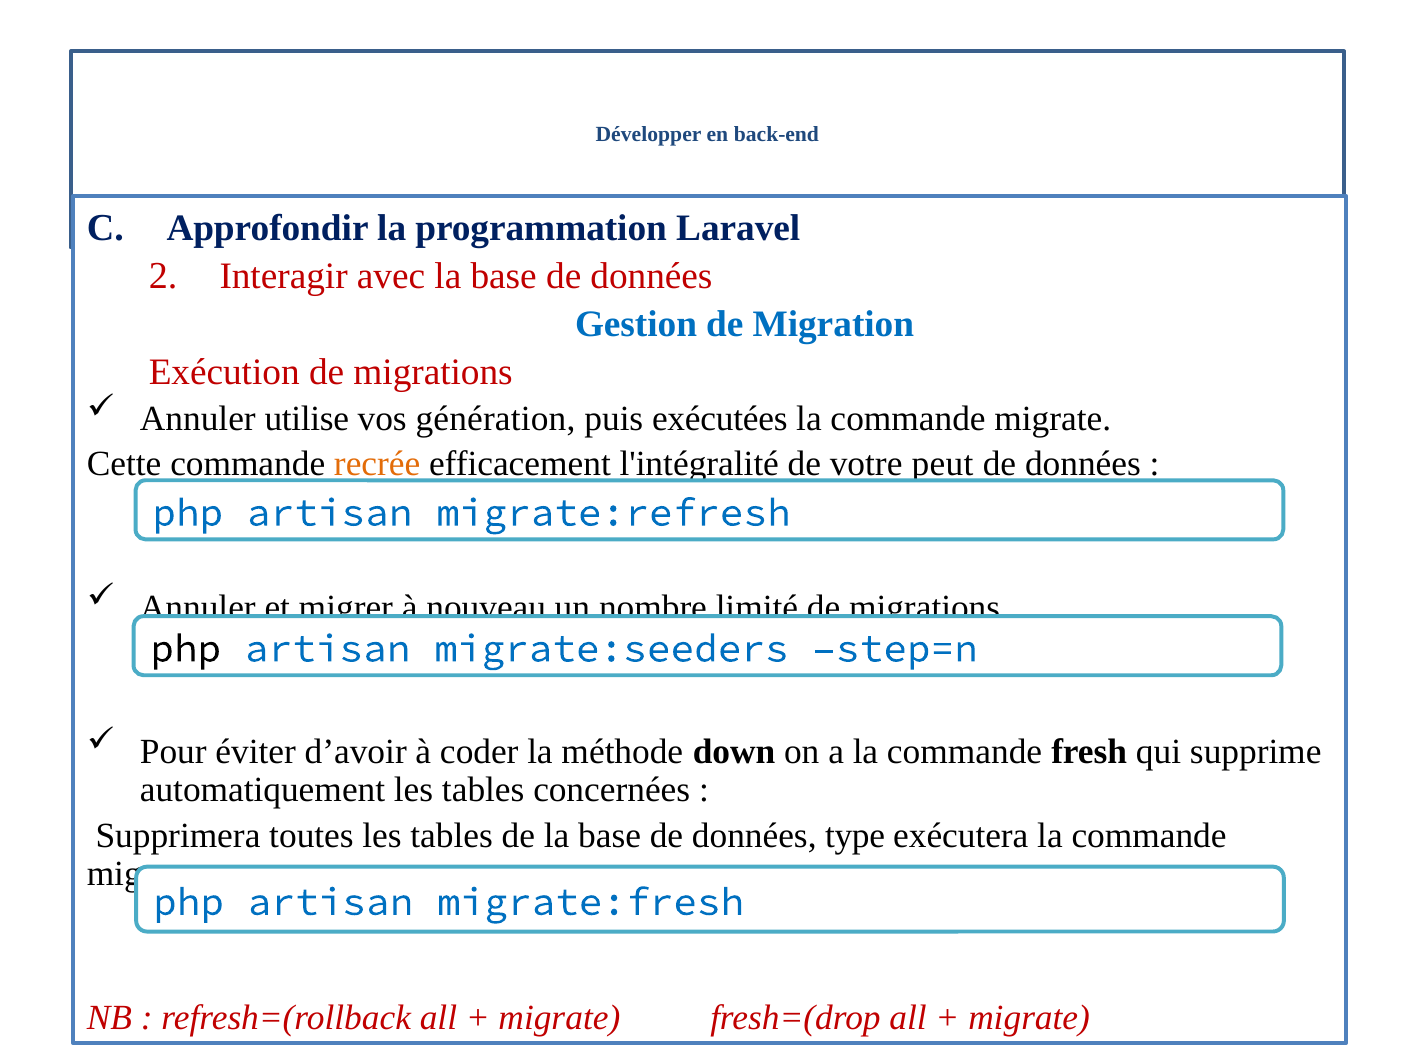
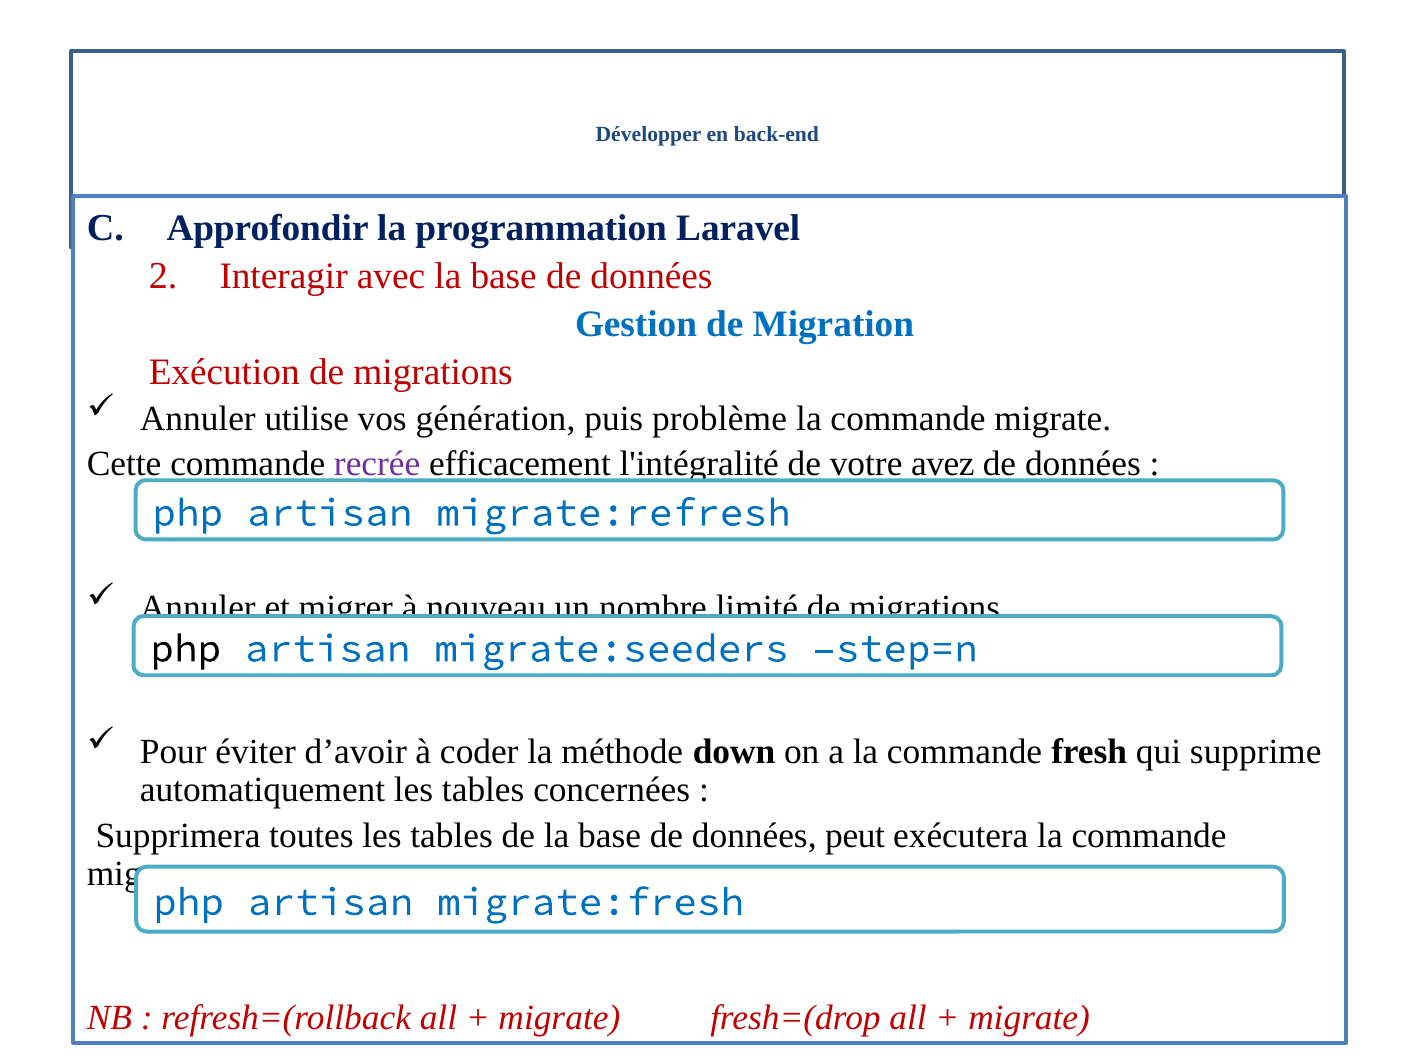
exécutées: exécutées -> problème (720, 419)
recrée colour: orange -> purple (377, 464)
peut: peut -> avez (943, 464)
type: type -> peut (855, 836)
